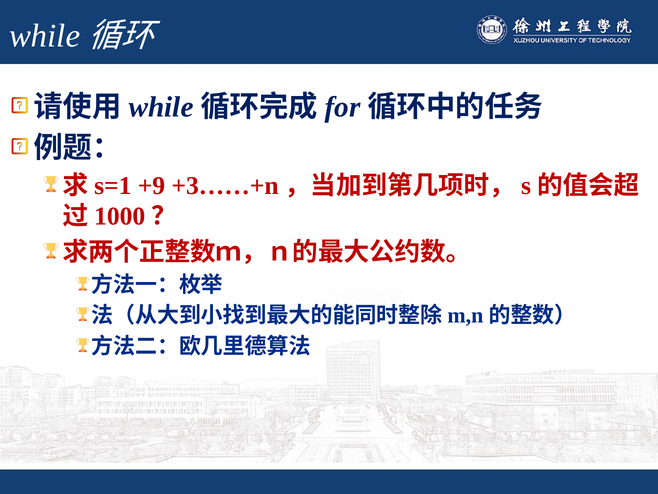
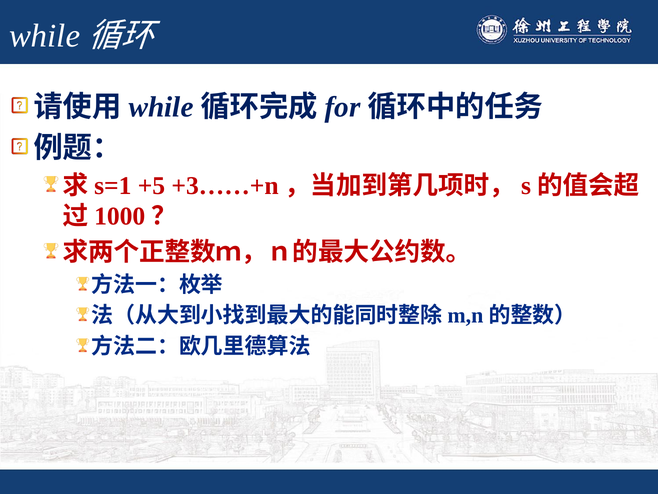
+9: +9 -> +5 (151, 185)
